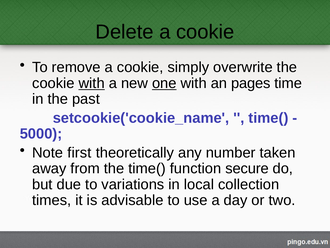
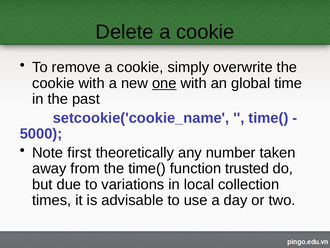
with underline: present -> none (92, 83)
pages: pages -> global (251, 83)
secure: secure -> trusted (247, 168)
